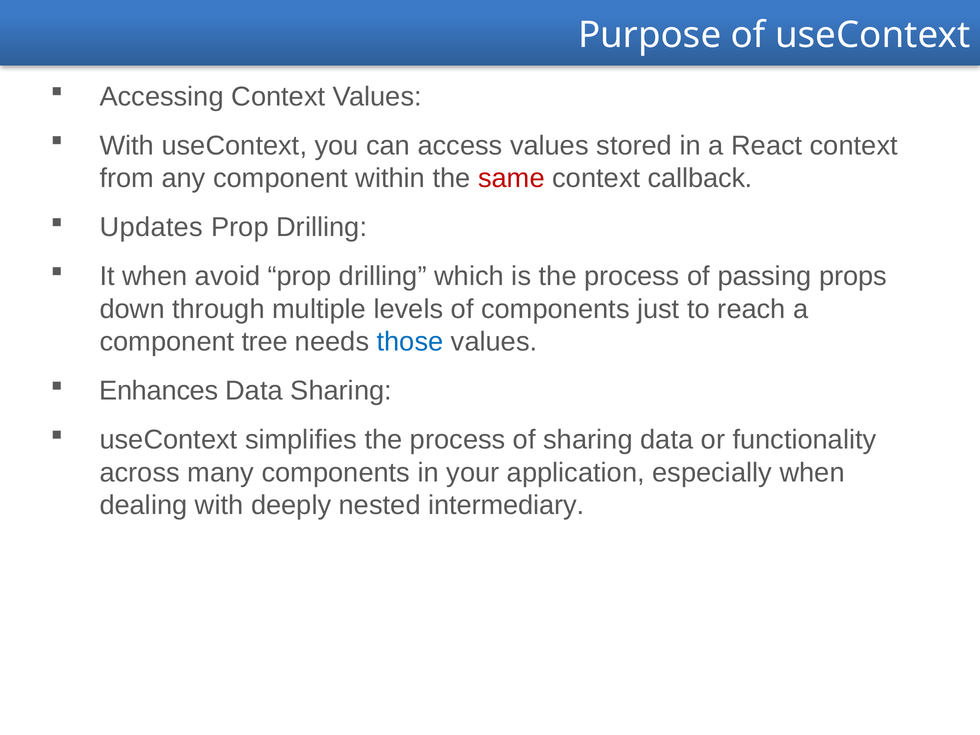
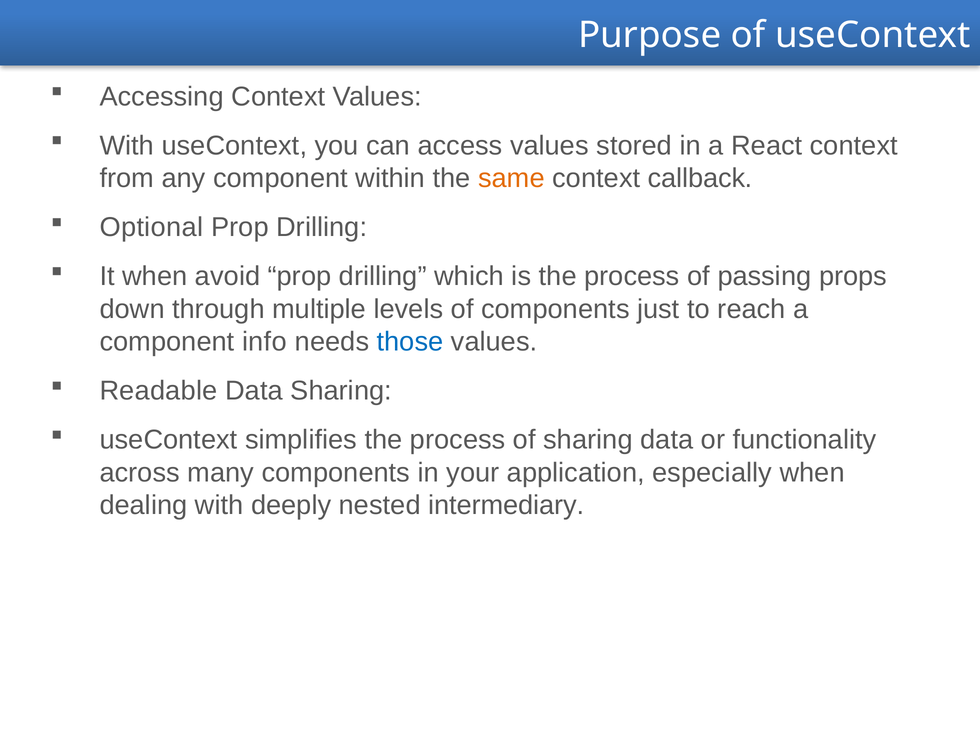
same colour: red -> orange (511, 178)
Updates: Updates -> Optional (151, 227)
tree: tree -> info (264, 342)
Enhances: Enhances -> Readable (159, 391)
